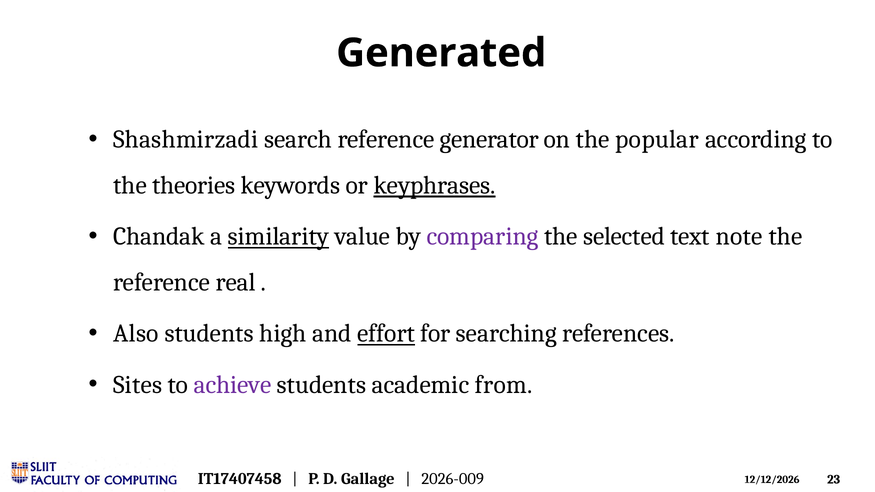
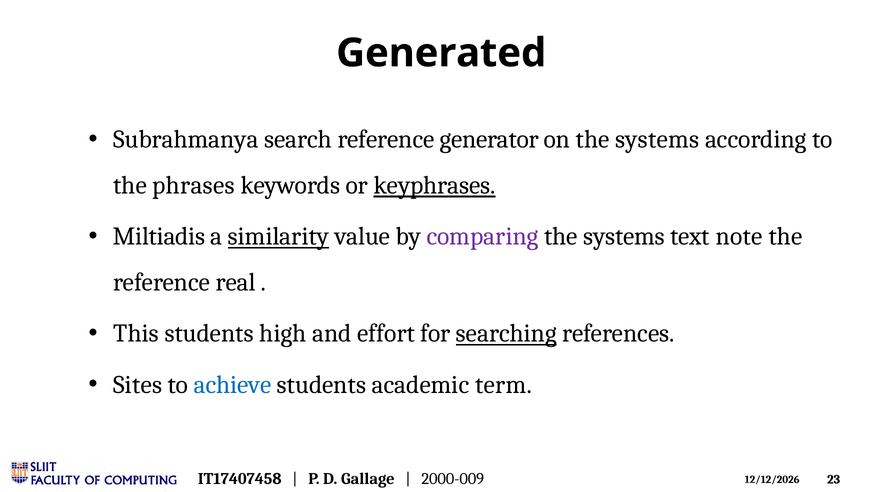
Shashmirzadi: Shashmirzadi -> Subrahmanya (186, 140)
on the popular: popular -> systems (657, 140)
theories: theories -> phrases (194, 186)
Chandak: Chandak -> Miltiadis (159, 237)
selected: selected -> systems (624, 237)
Also: Also -> This (136, 334)
effort underline: present -> none (386, 334)
searching underline: none -> present (506, 334)
achieve colour: purple -> blue (233, 385)
from: from -> term (504, 385)
2026-009: 2026-009 -> 2000-009 (453, 479)
